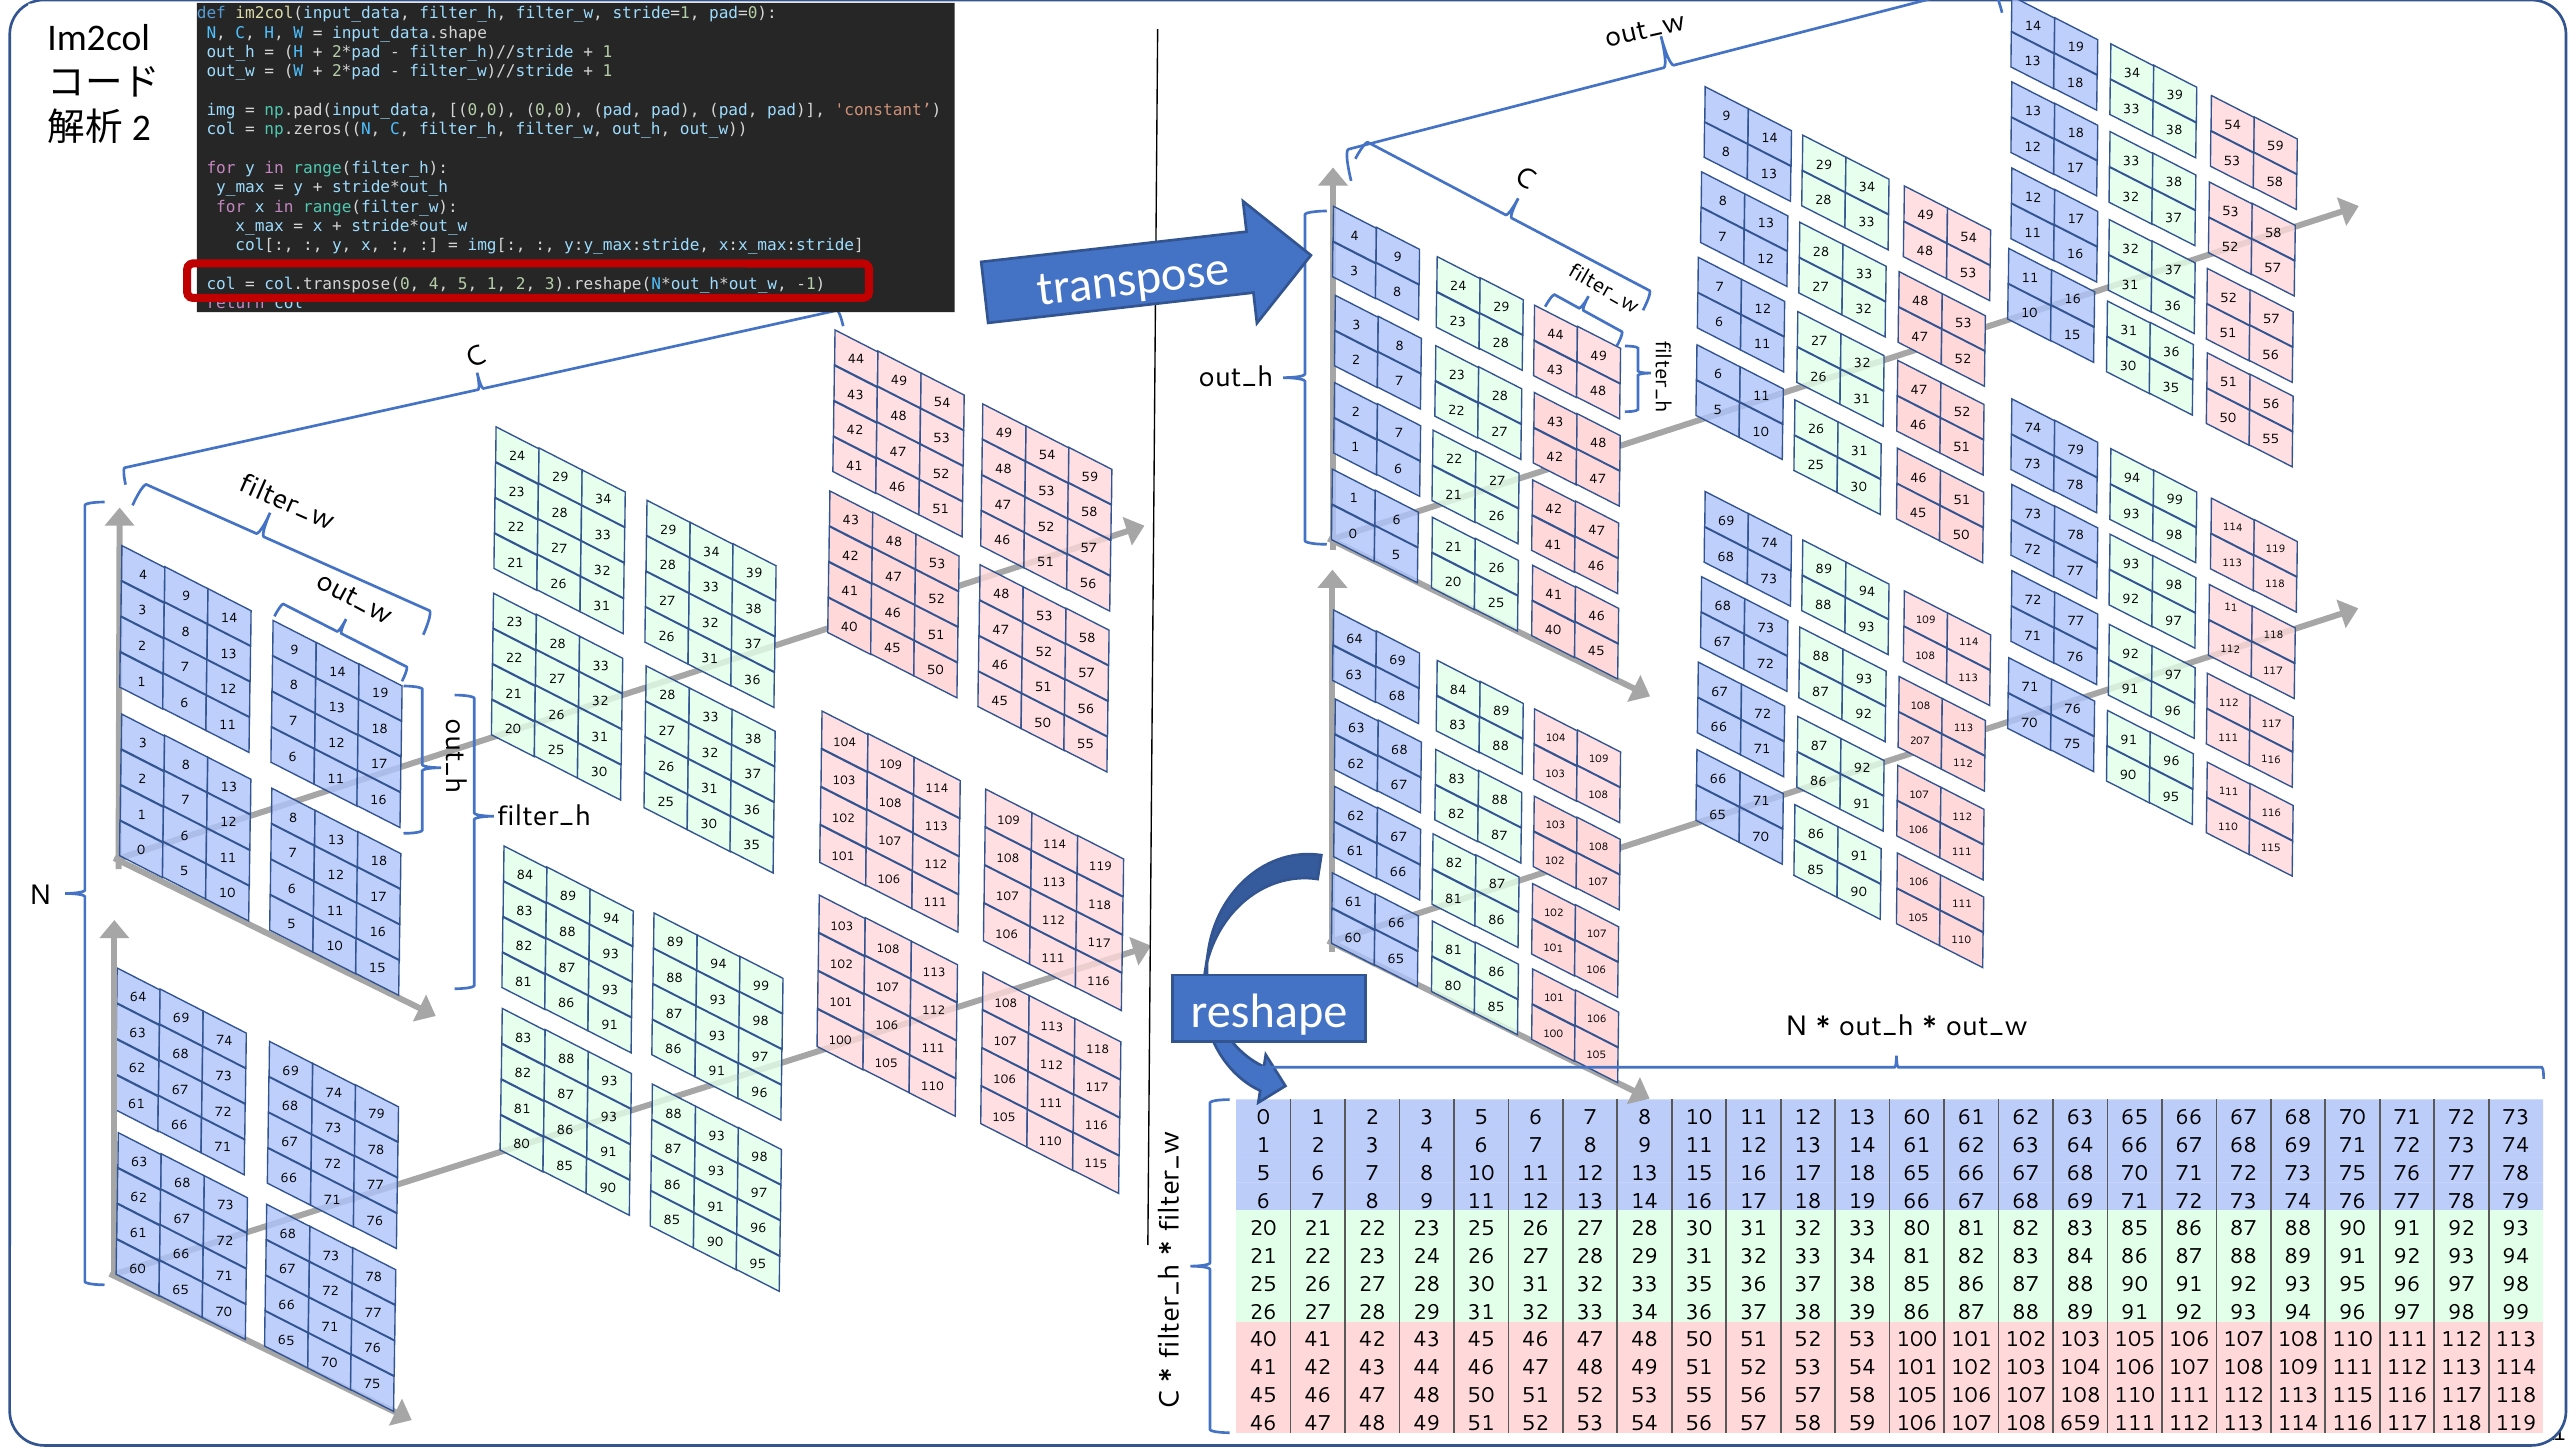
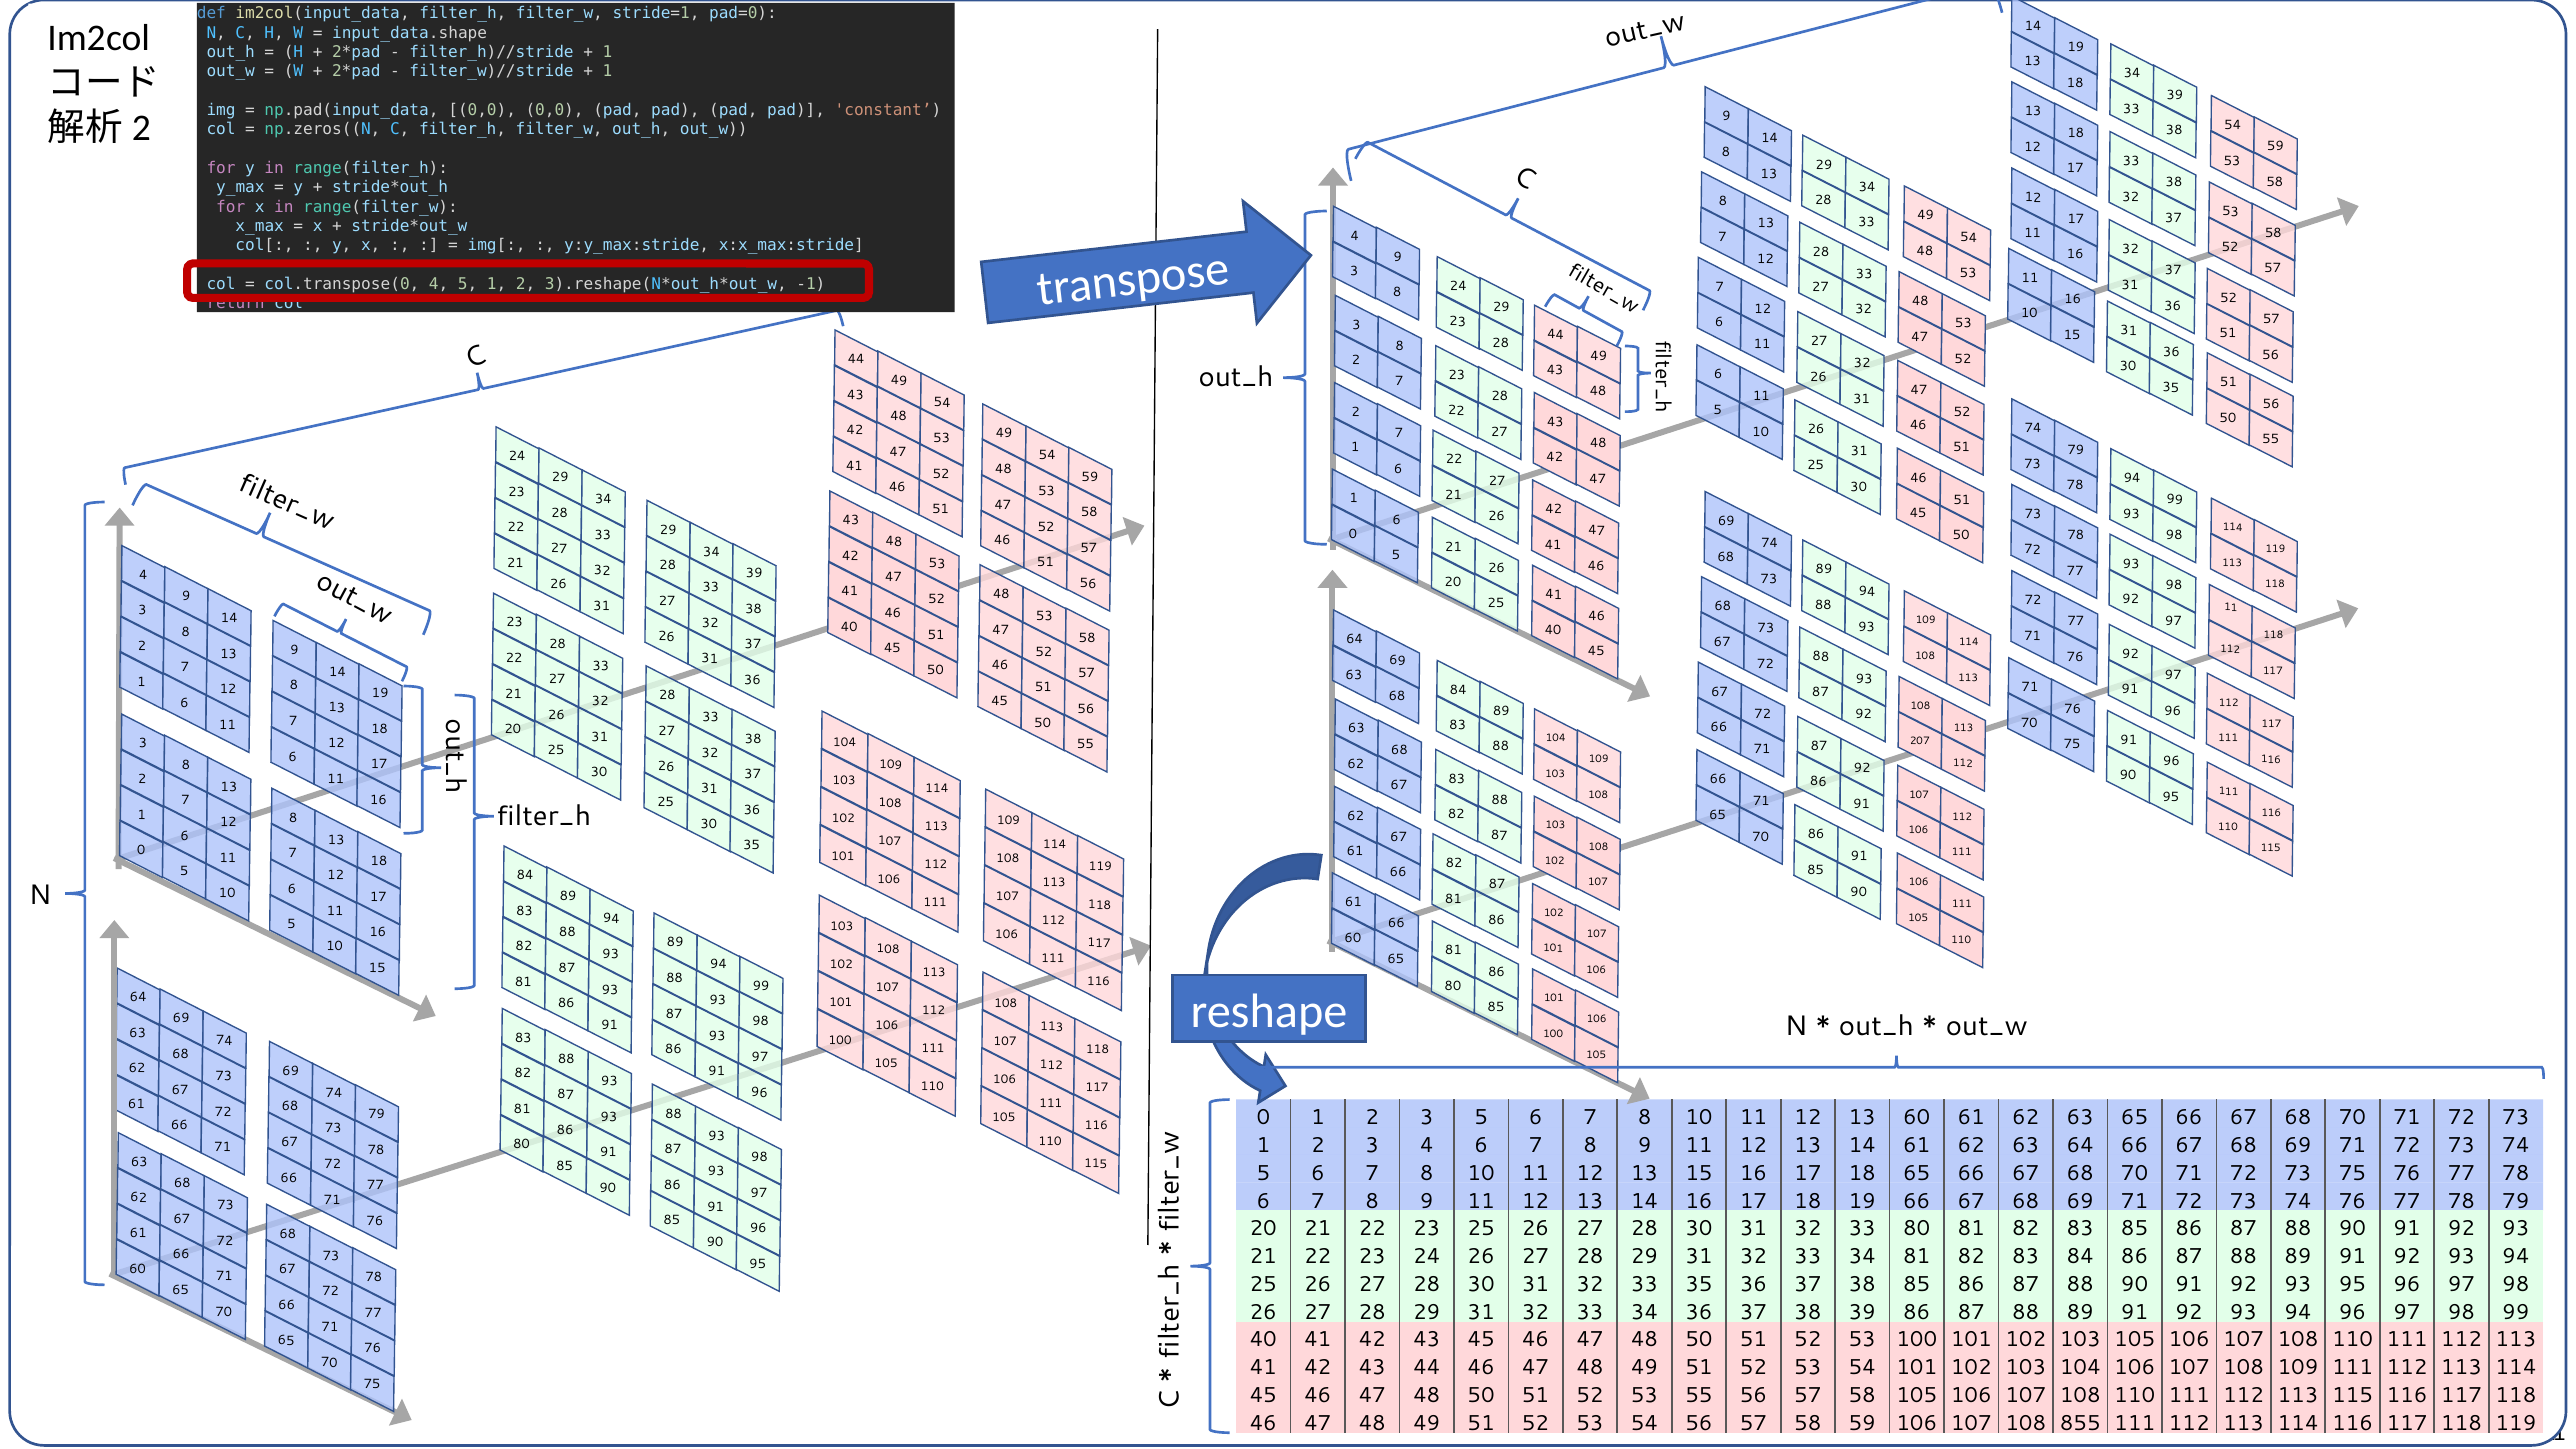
659: 659 -> 855 (2080, 1423)
